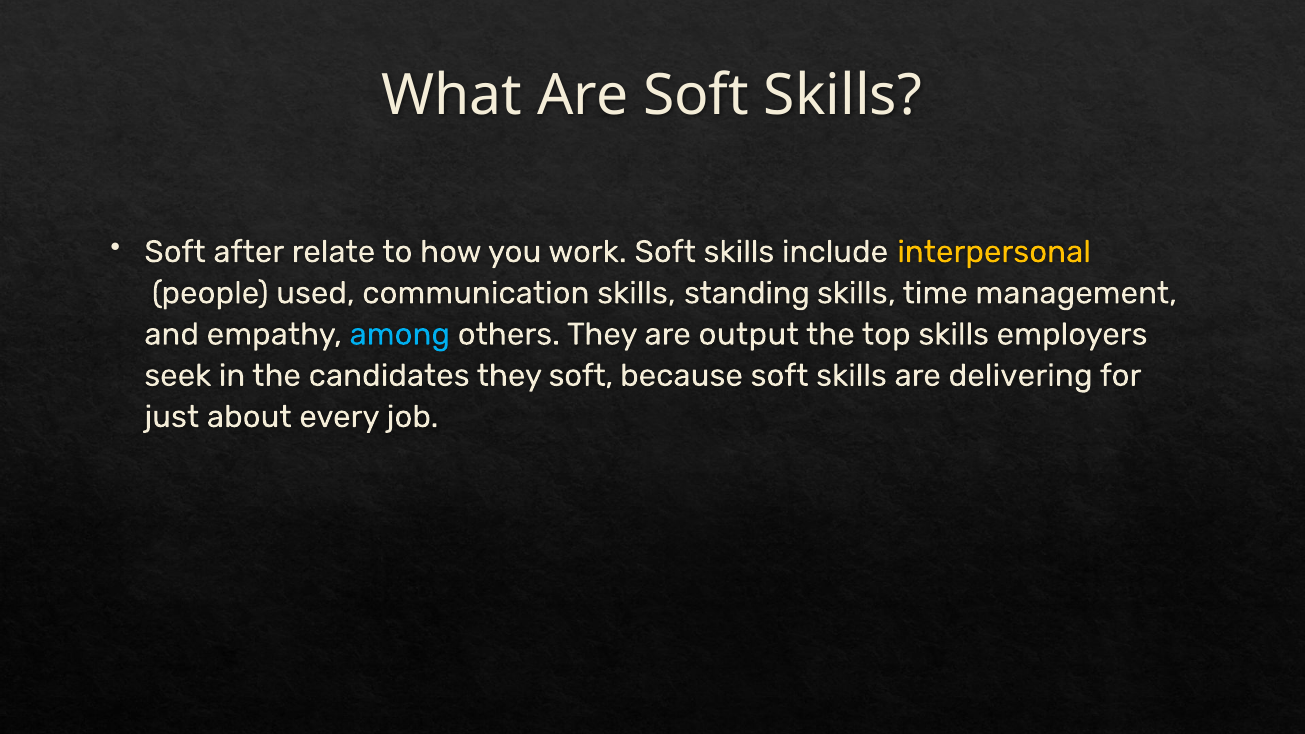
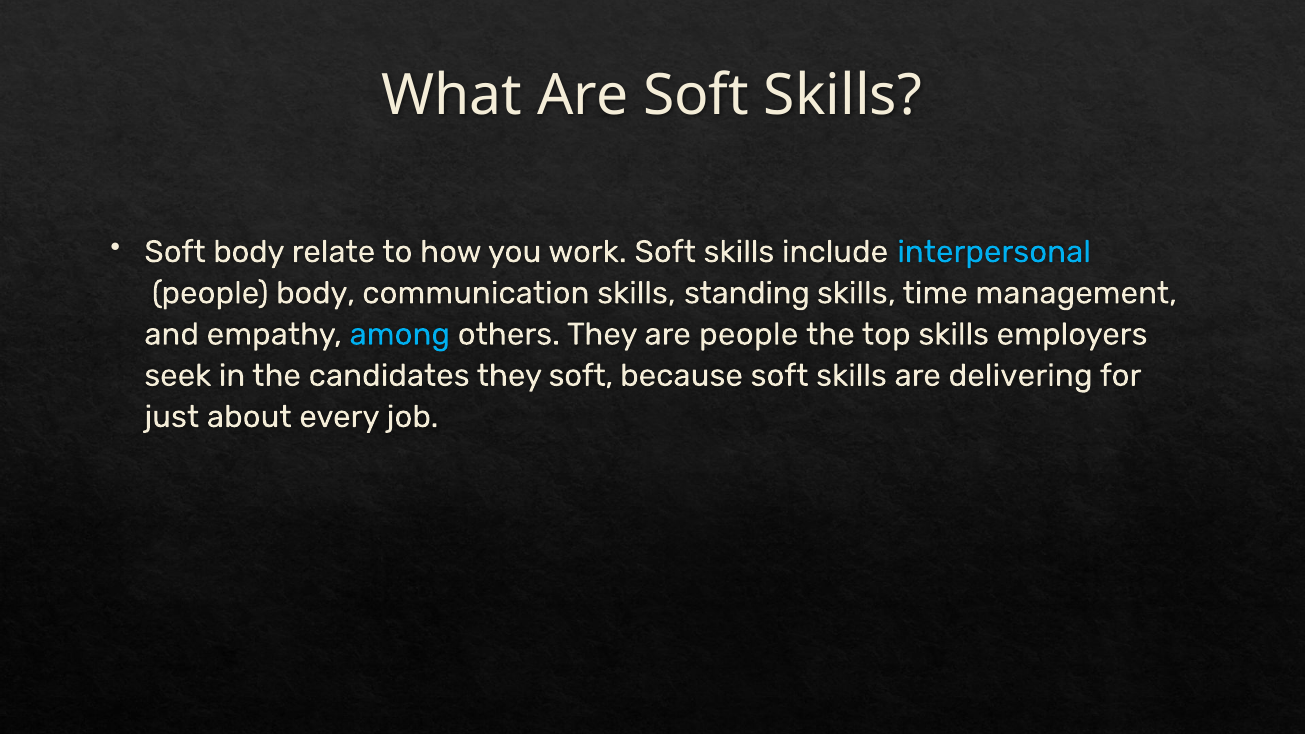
Soft after: after -> body (249, 252)
interpersonal colour: yellow -> light blue (994, 252)
people used: used -> body (316, 293)
are output: output -> people (749, 334)
